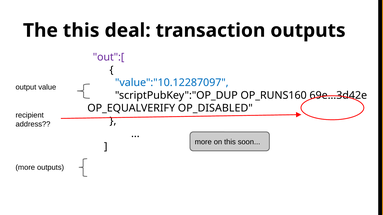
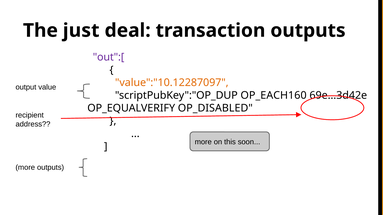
The this: this -> just (81, 31)
value":"10.12287097 colour: blue -> orange (172, 83)
OP_RUNS160: OP_RUNS160 -> OP_EACH160 (274, 96)
